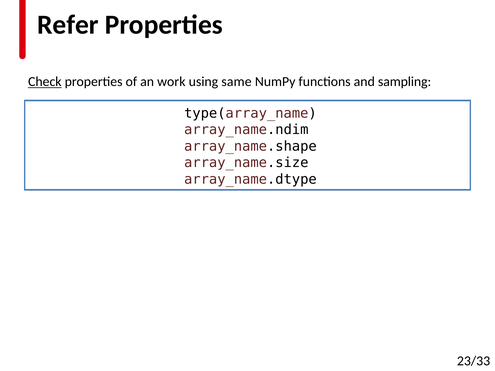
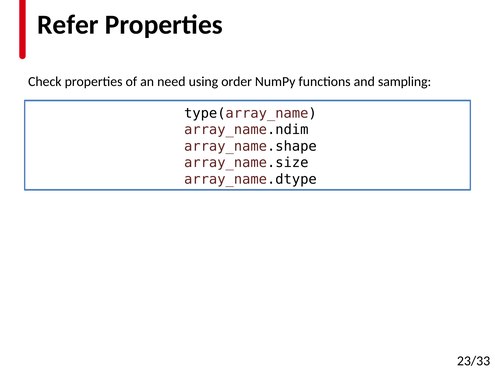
Check underline: present -> none (45, 82)
work: work -> need (171, 82)
same: same -> order (237, 82)
